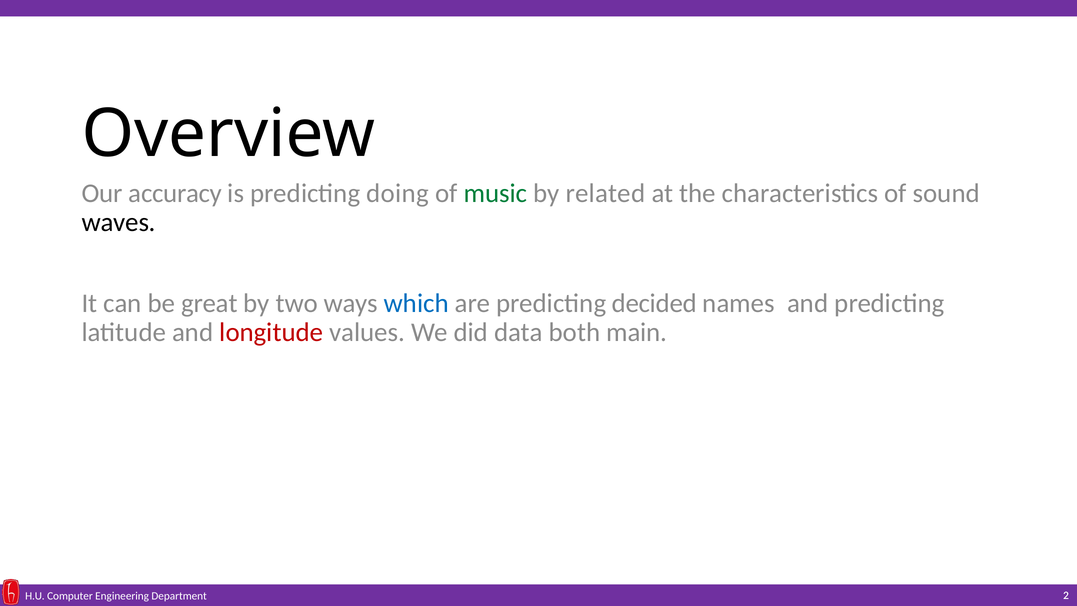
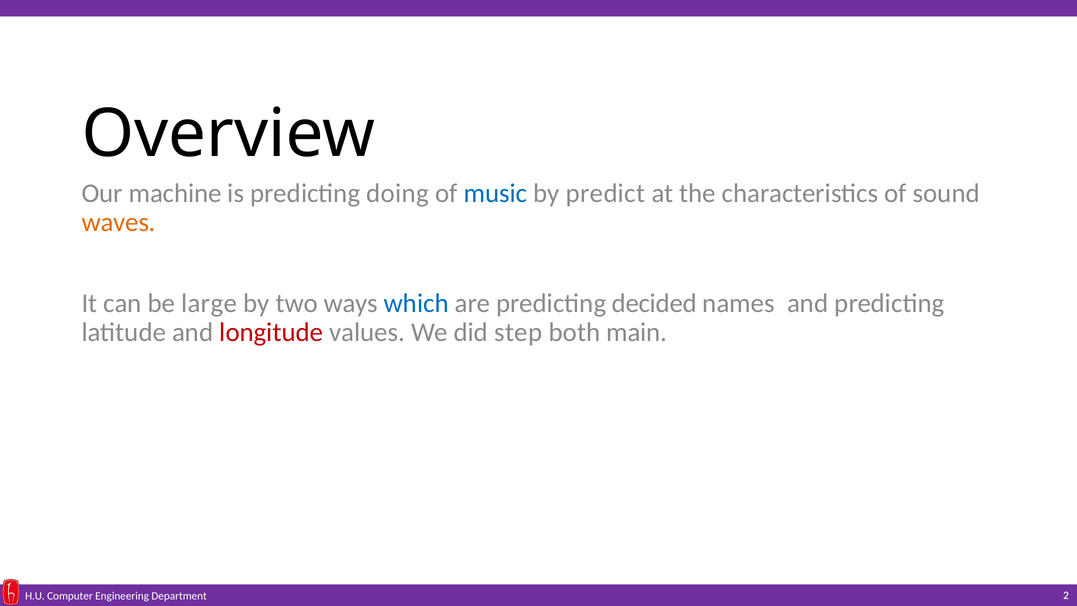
accuracy: accuracy -> machine (175, 193)
music colour: green -> blue (495, 193)
related: related -> predict (605, 193)
waves colour: black -> orange (119, 222)
great: great -> large (209, 303)
data: data -> step (518, 332)
